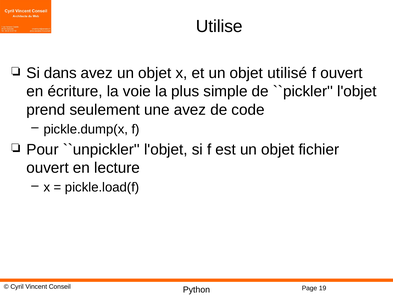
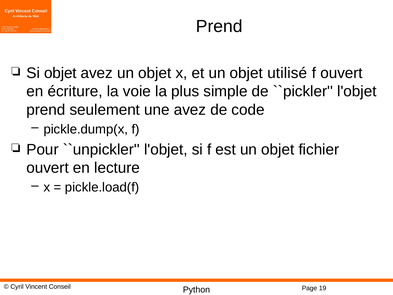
Utilise: Utilise -> Prend (219, 26)
Si dans: dans -> objet (60, 73)
